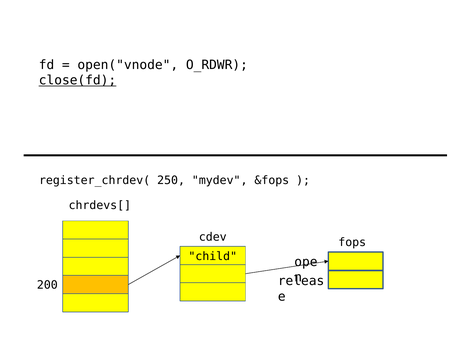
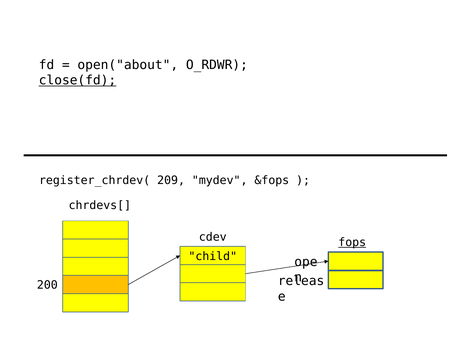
open("vnode: open("vnode -> open("about (128, 65)
250: 250 -> 209 (171, 180)
fops underline: none -> present (352, 242)
